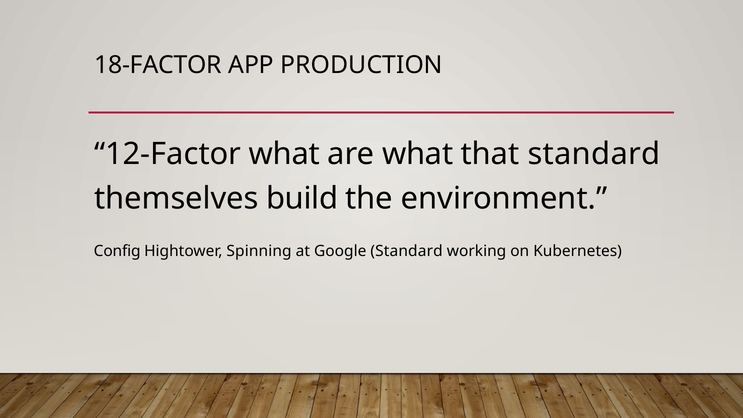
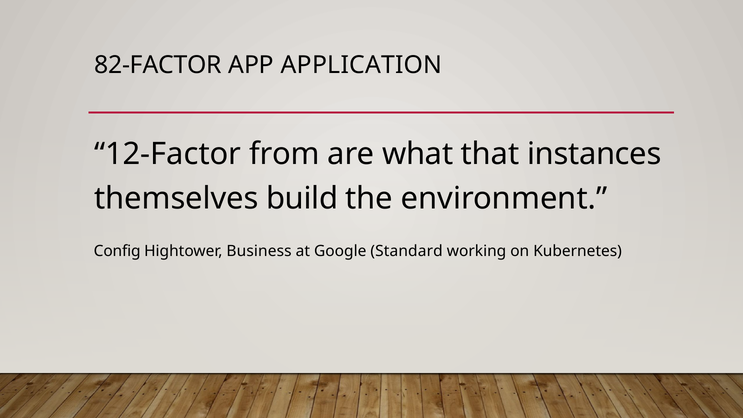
18-FACTOR: 18-FACTOR -> 82-FACTOR (158, 65)
PRODUCTION: PRODUCTION -> APPLICATION (361, 65)
12-Factor what: what -> from (284, 154)
that standard: standard -> instances (594, 154)
Spinning: Spinning -> Business (259, 251)
